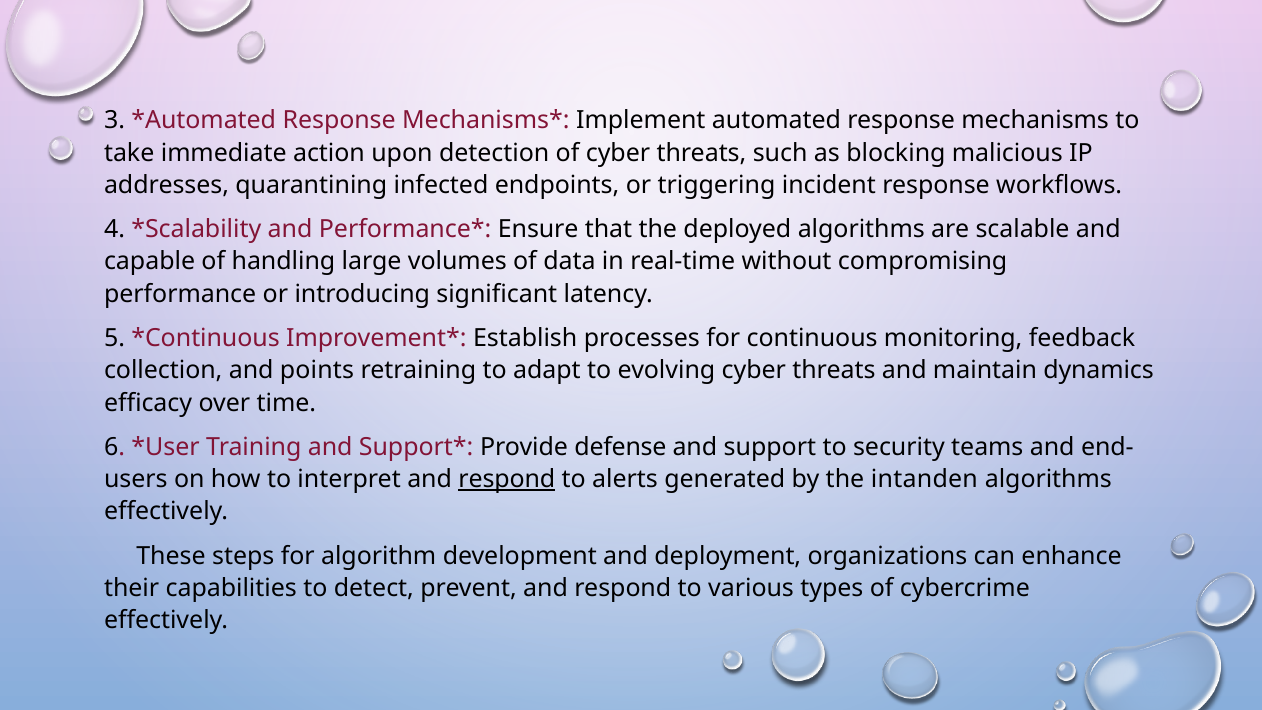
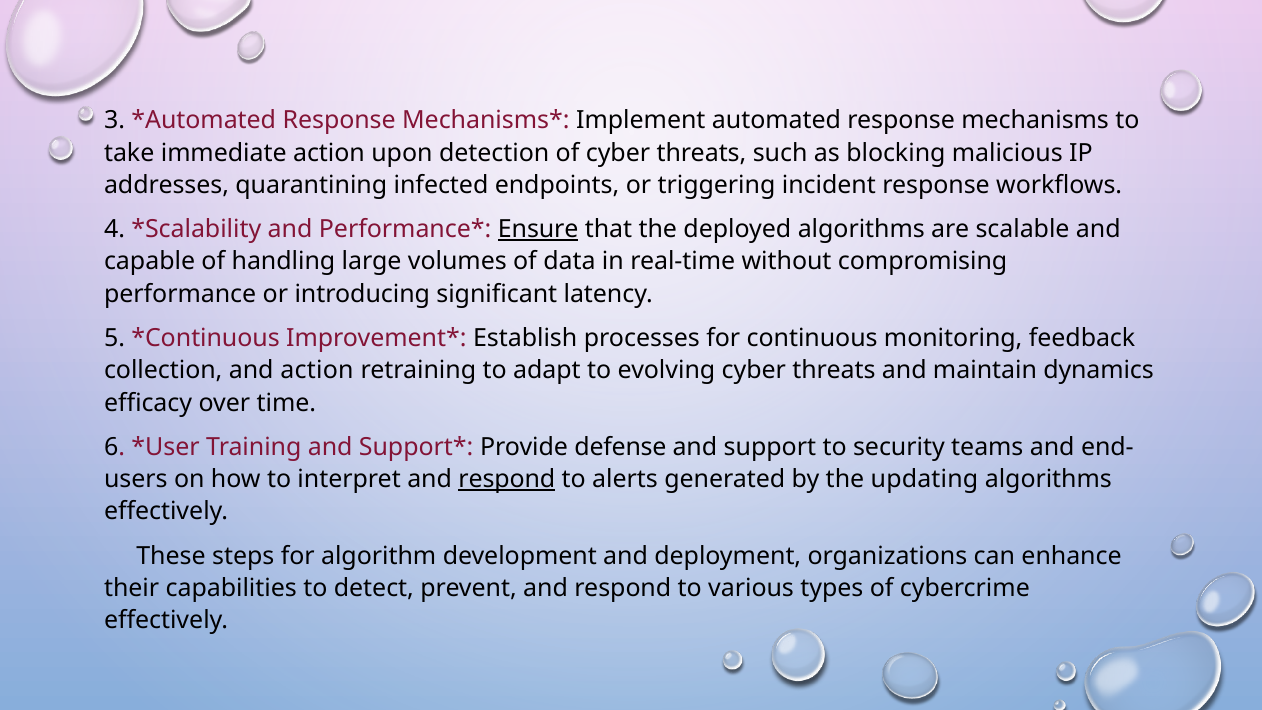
Ensure underline: none -> present (538, 229)
and points: points -> action (317, 370)
intanden: intanden -> updating (924, 479)
